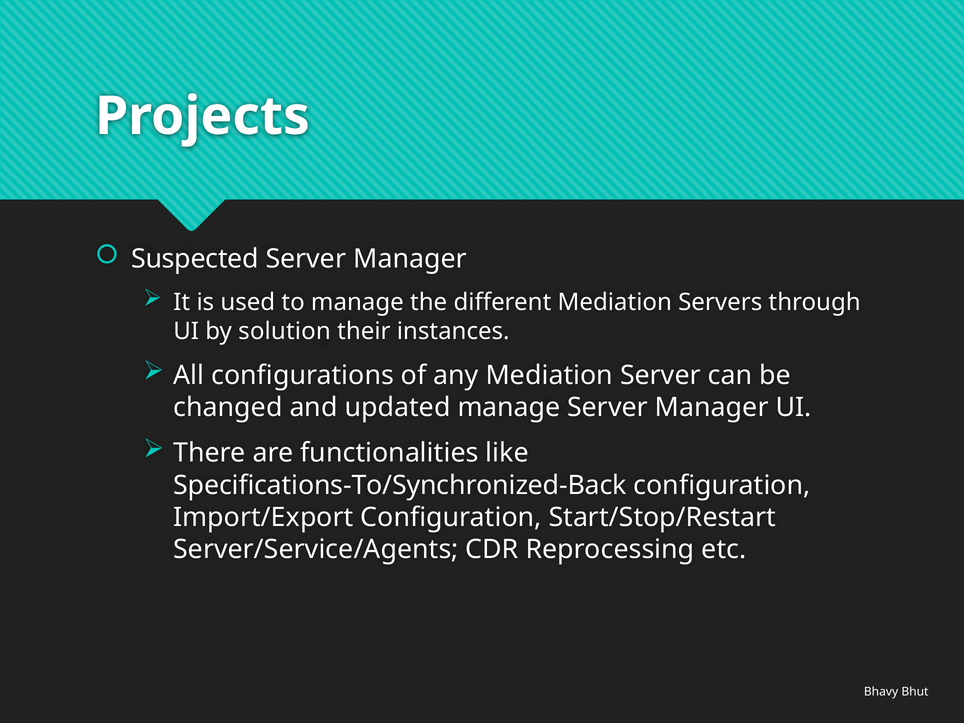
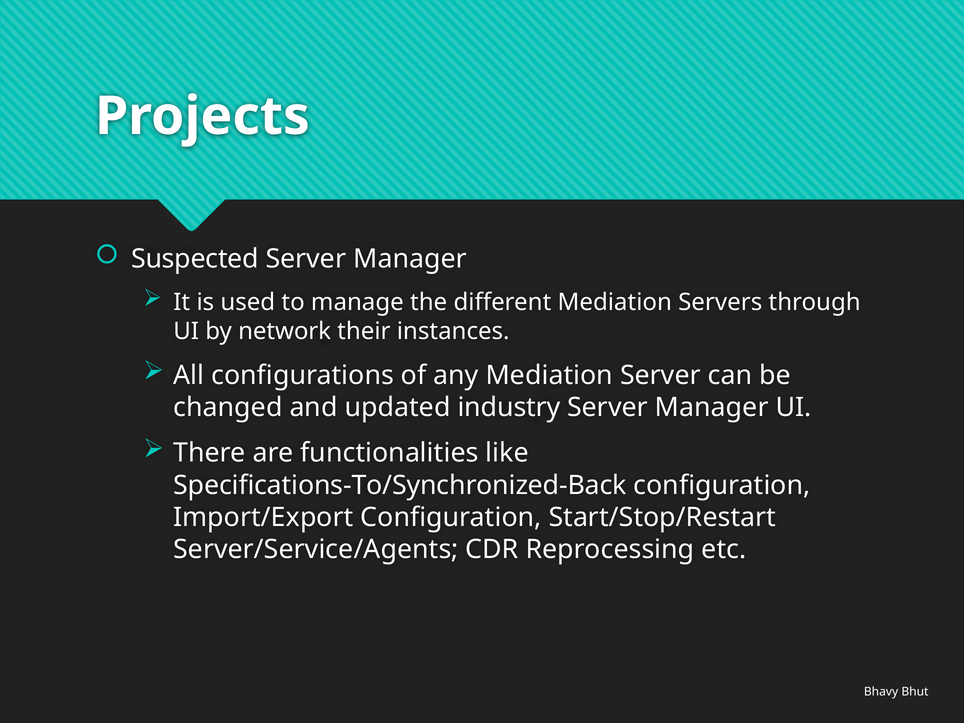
solution: solution -> network (285, 331)
updated manage: manage -> industry (509, 407)
